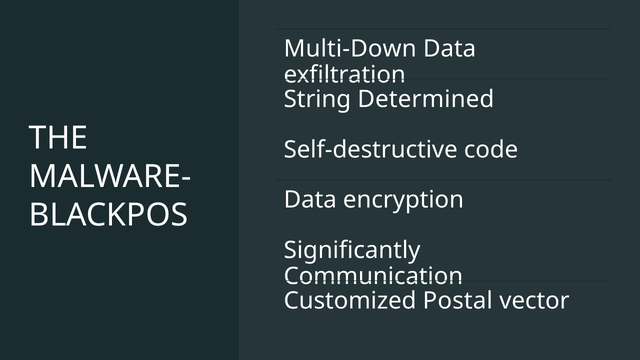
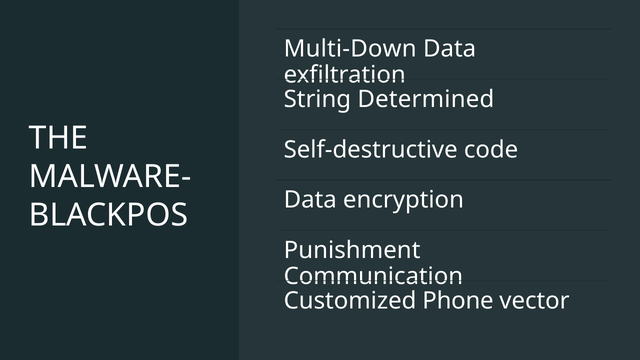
Significantly: Significantly -> Punishment (352, 250)
Postal: Postal -> Phone (458, 301)
